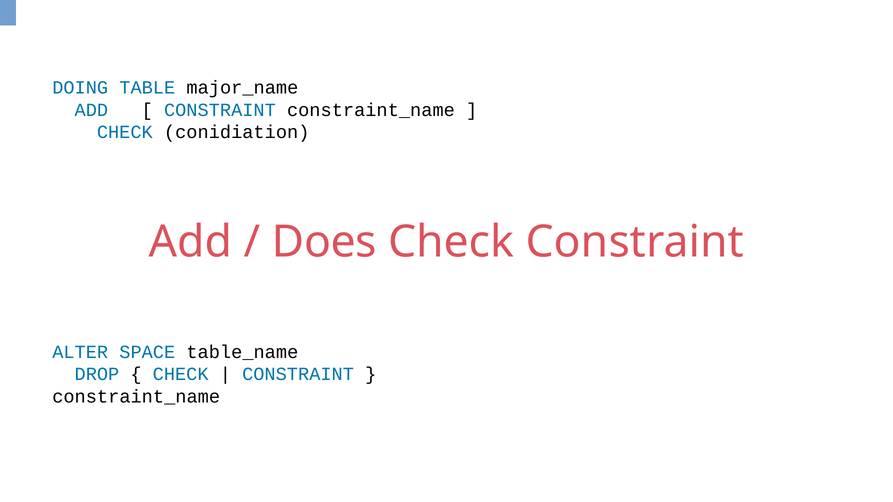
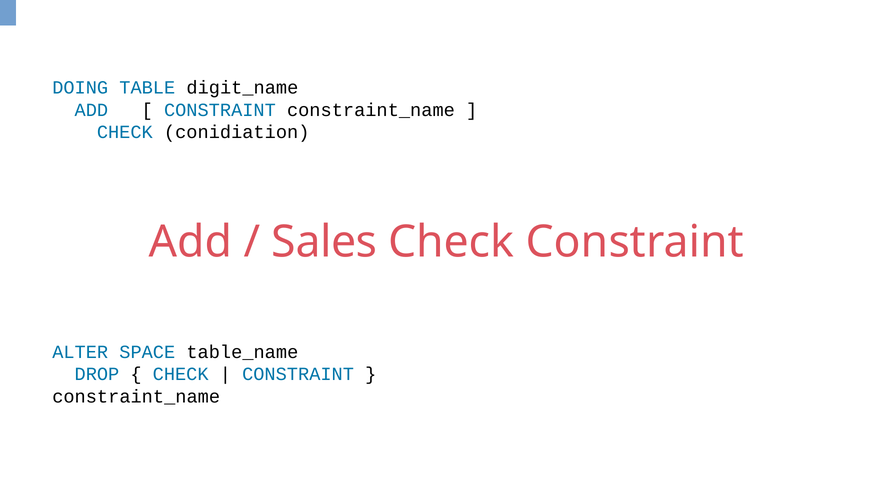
major_name: major_name -> digit_name (242, 88)
Does: Does -> Sales (324, 242)
